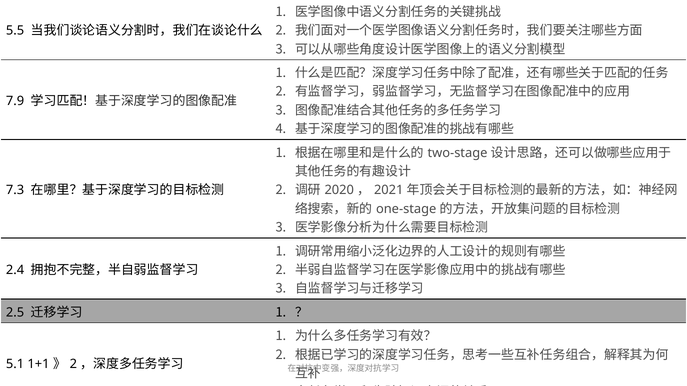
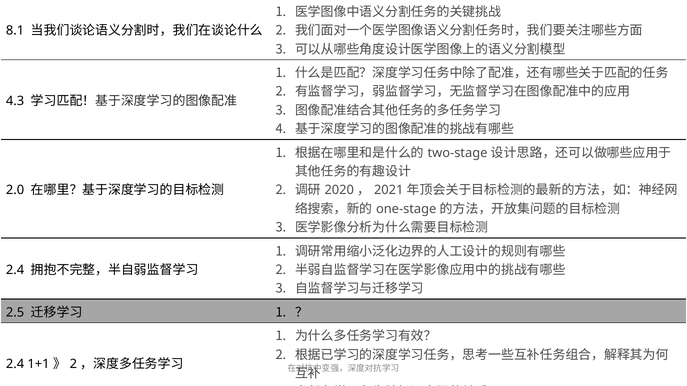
5.5: 5.5 -> 8.1 (15, 31)
7.9: 7.9 -> 4.3 (15, 101)
7.3: 7.3 -> 2.0 (15, 190)
5.1: 5.1 -> 2.4 (15, 364)
